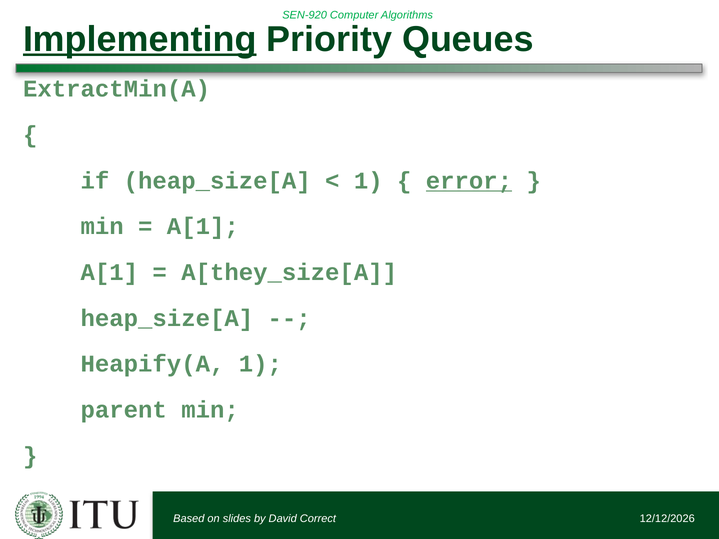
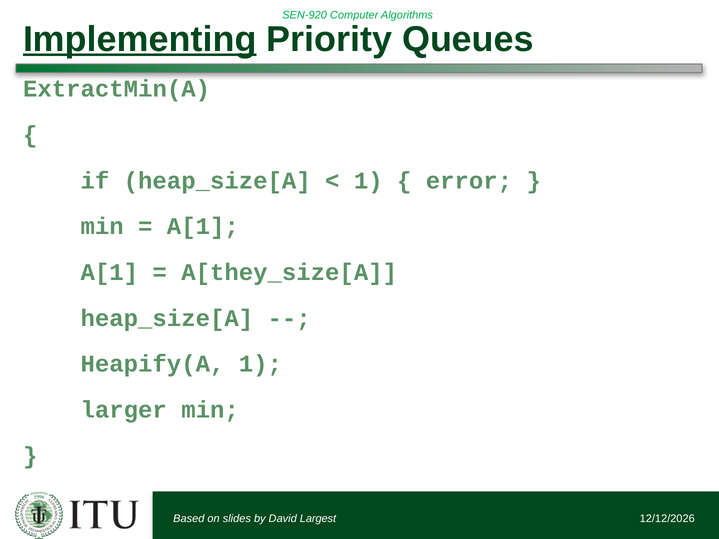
error underline: present -> none (469, 181)
parent: parent -> larger (124, 410)
Correct: Correct -> Largest (318, 519)
